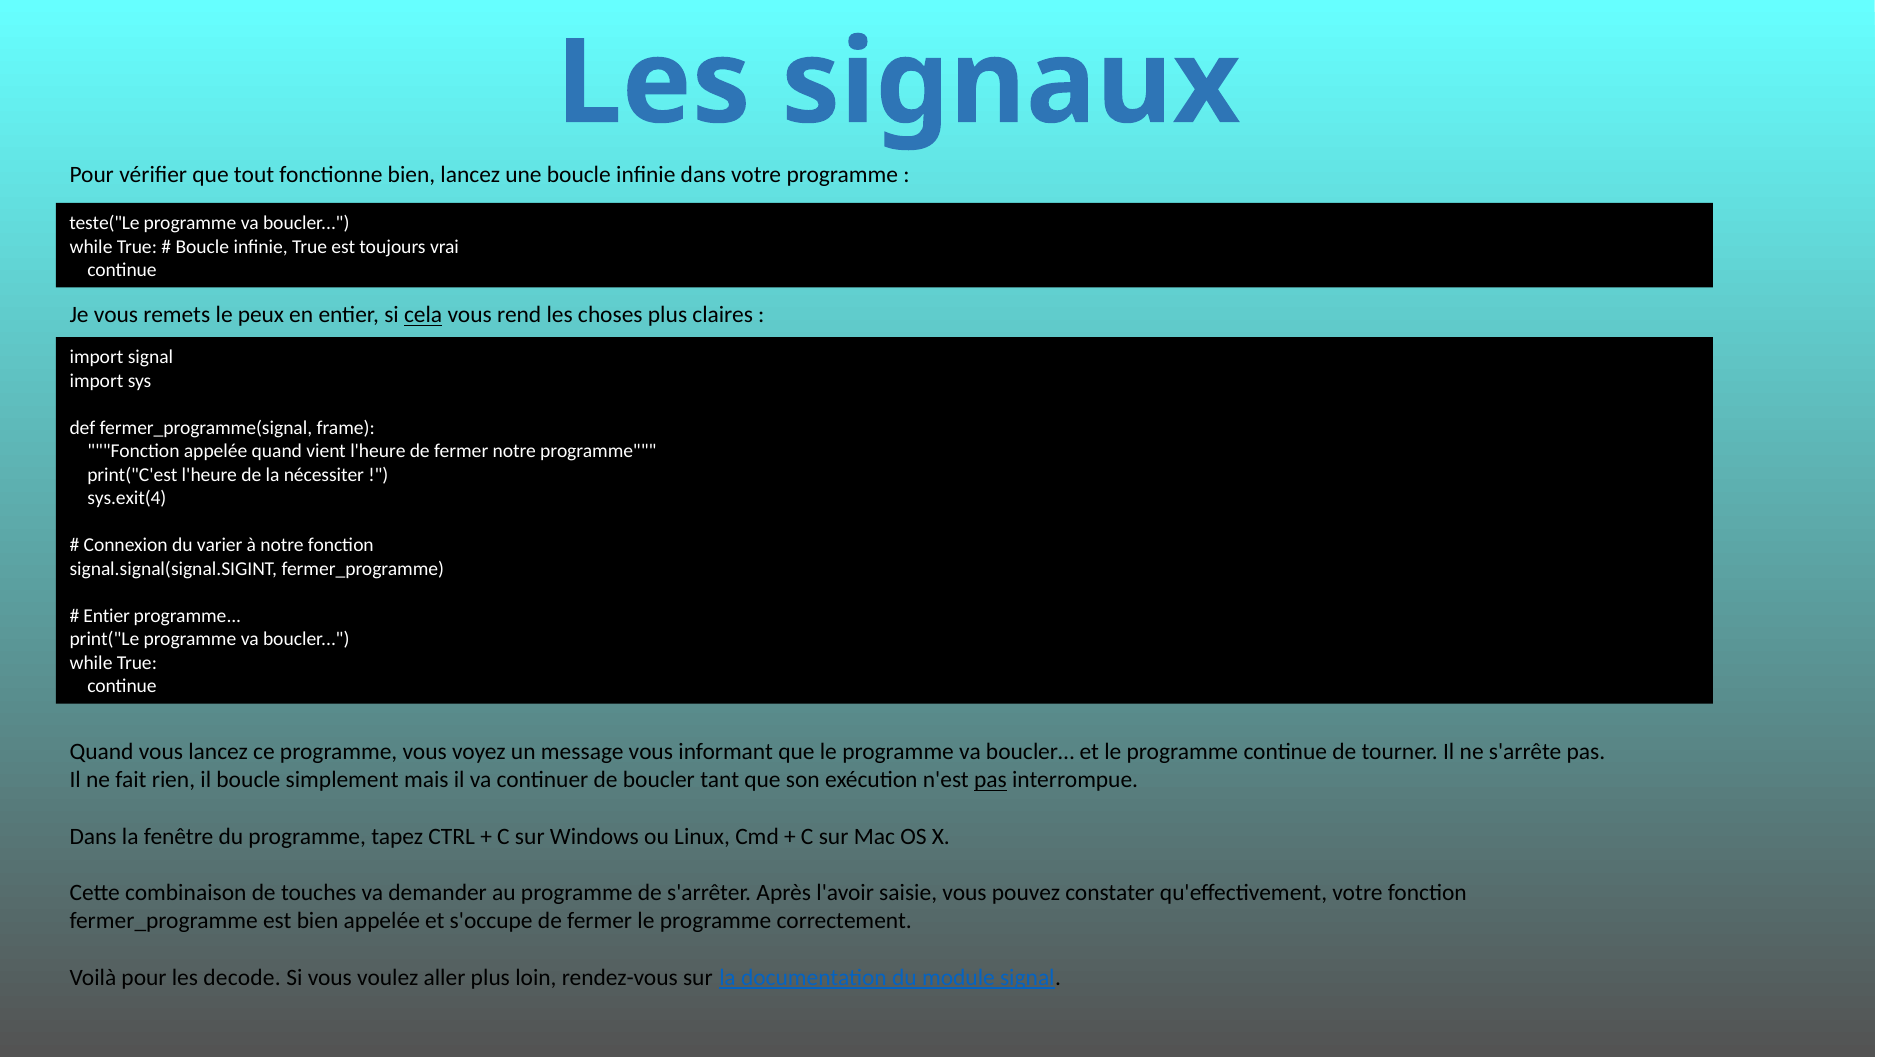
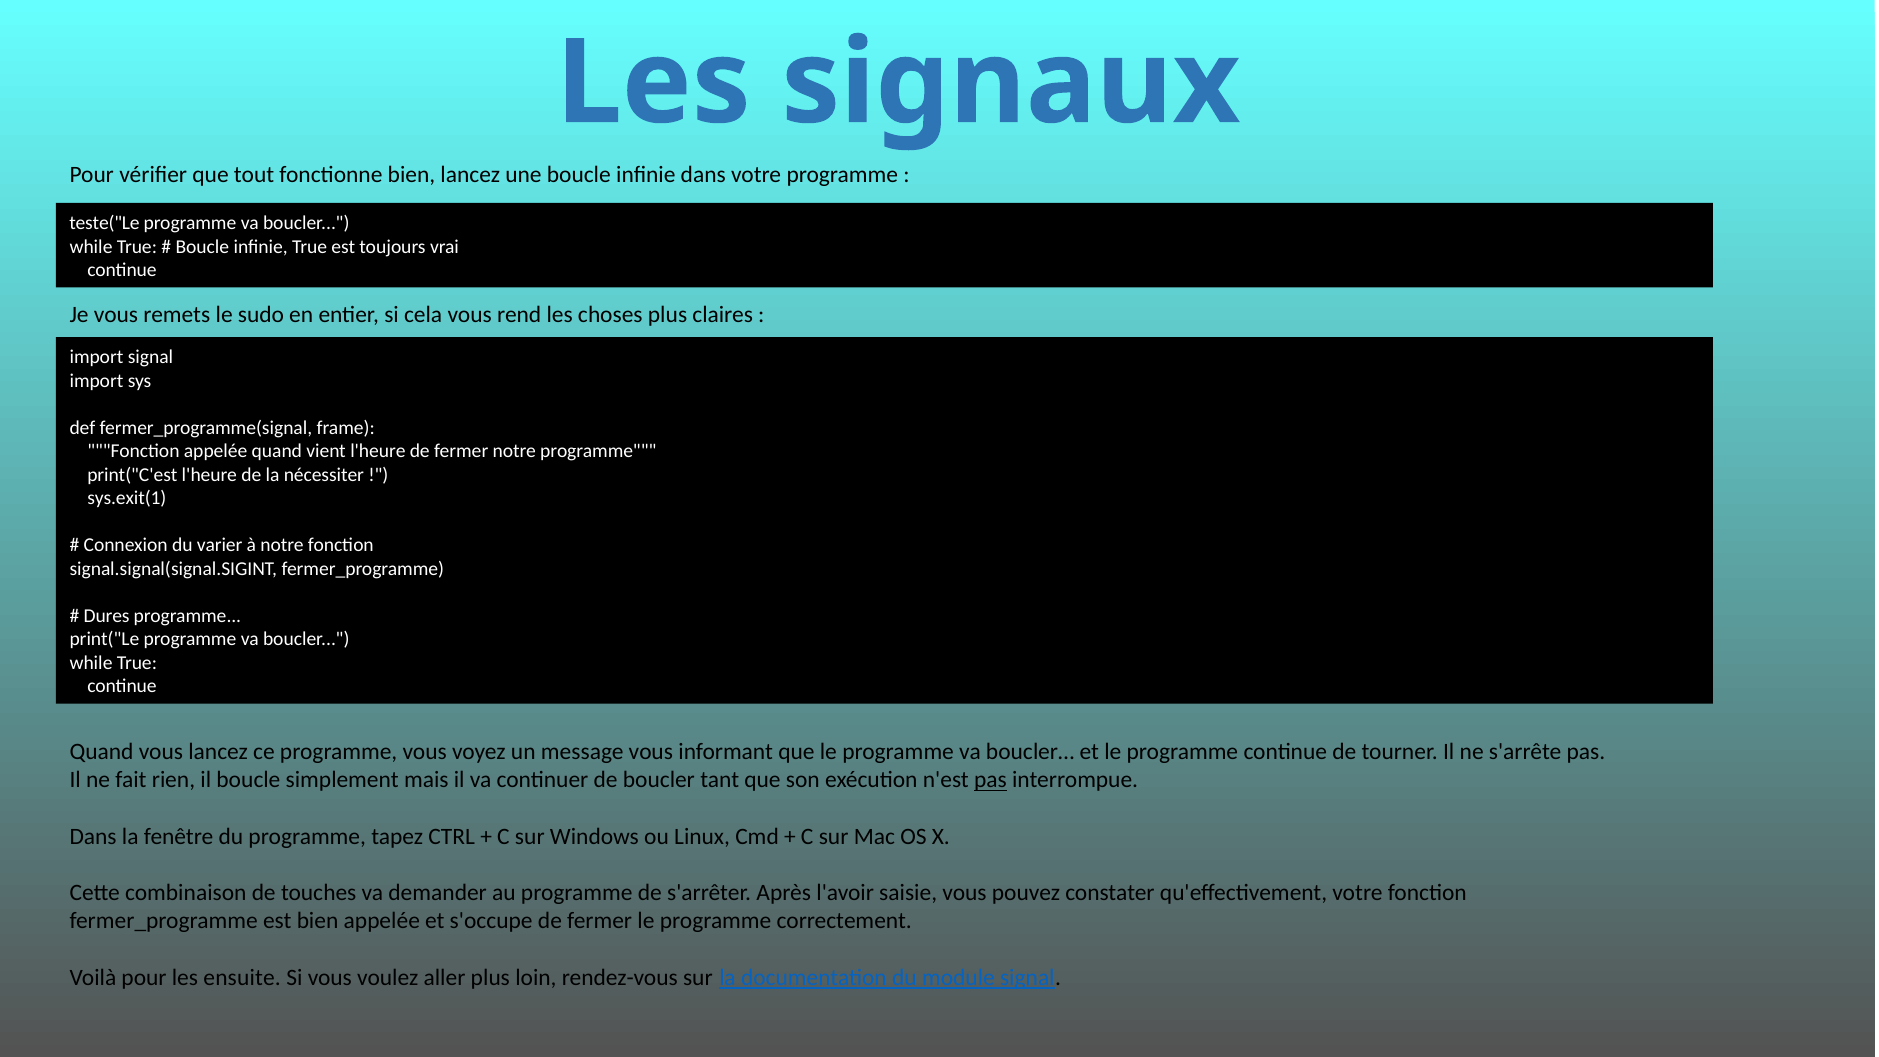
peux: peux -> sudo (261, 315)
cela underline: present -> none (423, 315)
sys.exit(4: sys.exit(4 -> sys.exit(1 (127, 498)
Entier: Entier -> Dures (107, 616)
decode: decode -> ensuite (242, 977)
